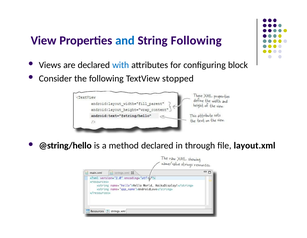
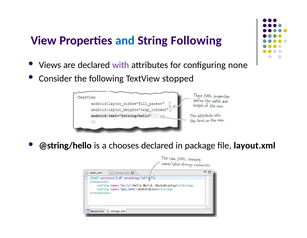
with colour: blue -> purple (121, 65)
block: block -> none (238, 65)
method: method -> chooses (124, 145)
through: through -> package (200, 145)
